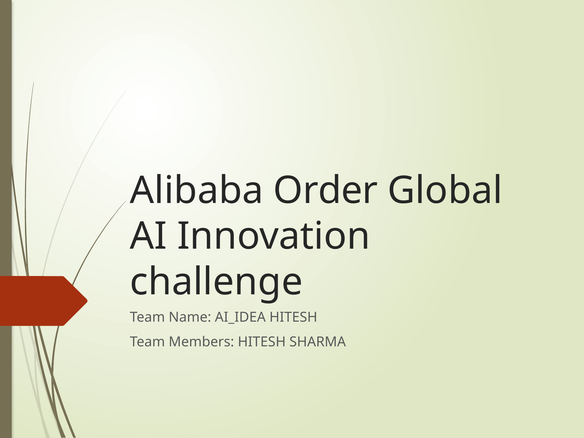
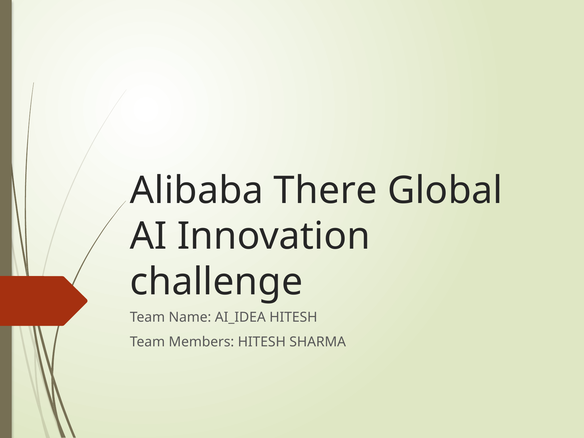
Order: Order -> There (325, 190)
